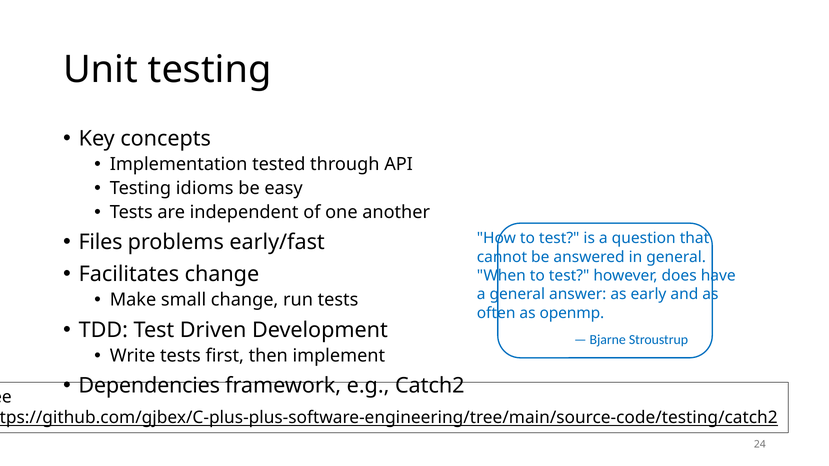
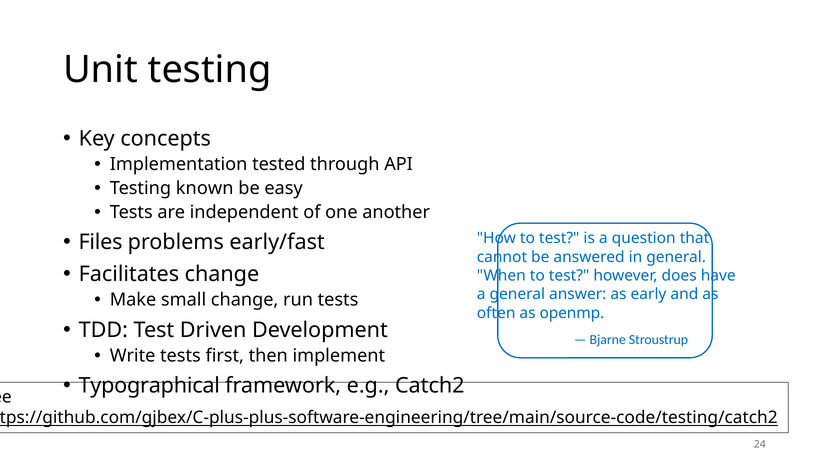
idioms: idioms -> known (205, 188)
Dependencies: Dependencies -> Typographical (149, 386)
